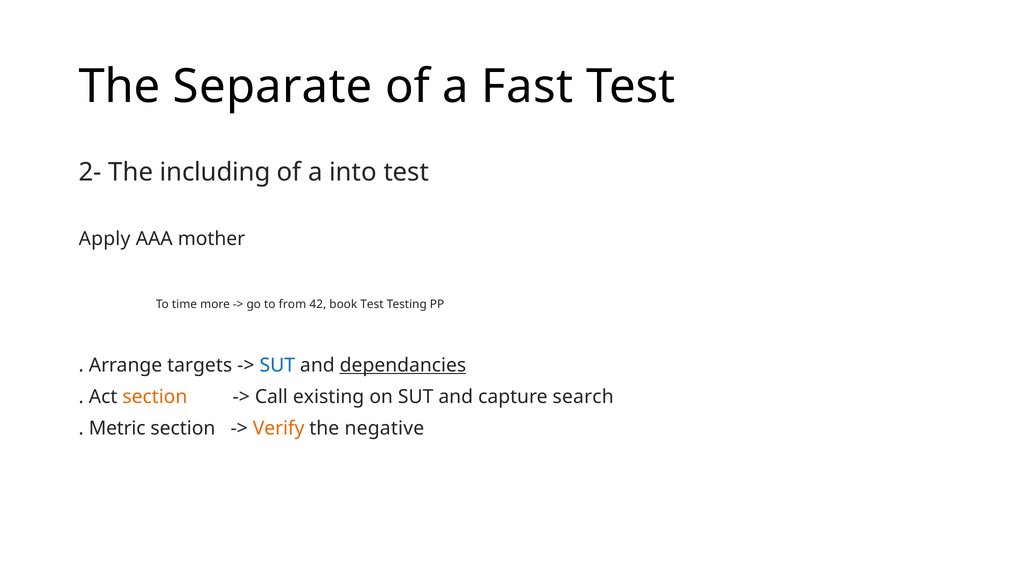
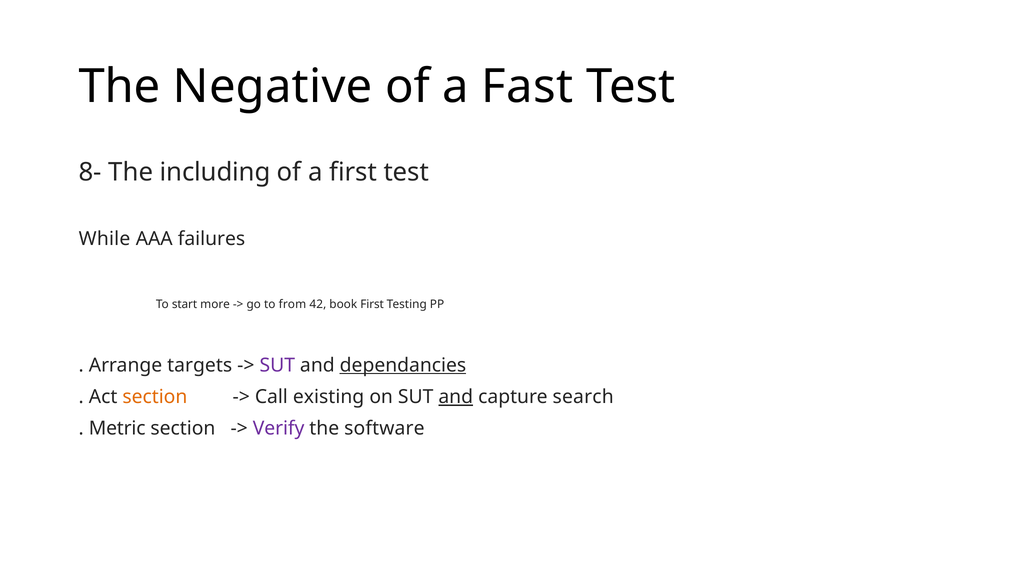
Separate: Separate -> Negative (273, 87)
2-: 2- -> 8- (90, 172)
a into: into -> first (353, 172)
Apply: Apply -> While (105, 239)
mother: mother -> failures (211, 239)
time: time -> start (185, 304)
book Test: Test -> First (372, 304)
SUT colour: blue -> purple (277, 365)
and underline: none -> present (456, 397)
Verify colour: orange -> purple (279, 428)
negative: negative -> software (384, 428)
